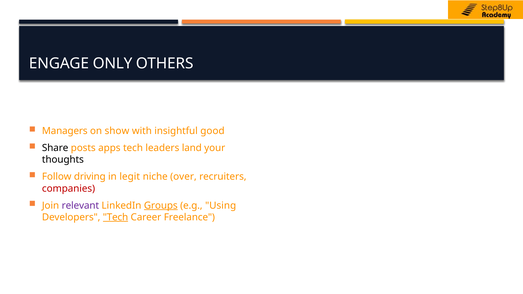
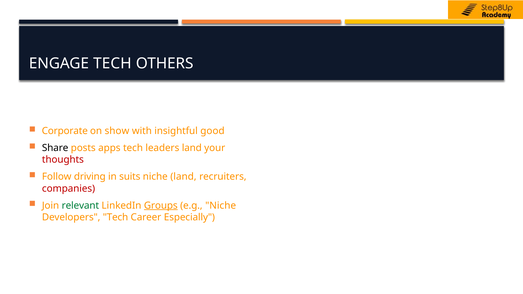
ENGAGE ONLY: ONLY -> TECH (112, 64)
Managers: Managers -> Corporate (65, 131)
thoughts colour: black -> red (63, 160)
legit: legit -> suits (130, 177)
niche over: over -> land (183, 177)
relevant colour: purple -> green (80, 206)
e.g Using: Using -> Niche (221, 206)
Tech underline: present -> none (116, 217)
Freelance: Freelance -> Especially (189, 217)
